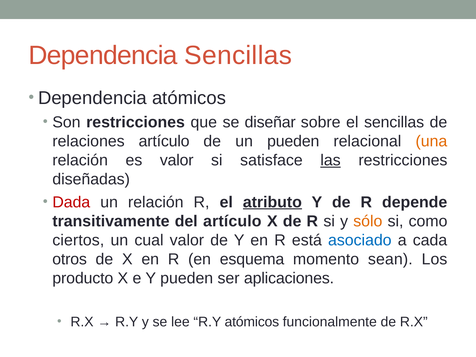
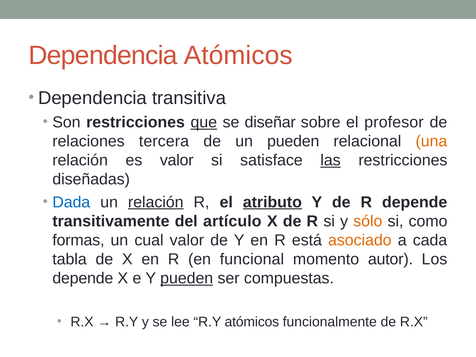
Dependencia Sencillas: Sencillas -> Atómicos (238, 55)
Dependencia atómicos: atómicos -> transitiva (189, 98)
que underline: none -> present (204, 122)
el sencillas: sencillas -> profesor (394, 122)
relaciones artículo: artículo -> tercera (164, 141)
Dada colour: red -> blue (71, 202)
relación underline: none -> present (156, 202)
ciertos: ciertos -> formas (78, 240)
asociado colour: blue -> orange (360, 240)
otros: otros -> tabla (70, 259)
esquema: esquema -> funcional (252, 259)
sean: sean -> autor (390, 259)
producto: producto -> depende (83, 278)
pueden underline: none -> present (187, 278)
aplicaciones: aplicaciones -> compuestas (289, 278)
